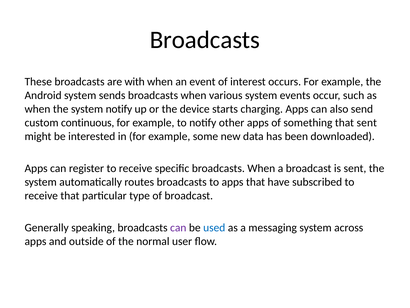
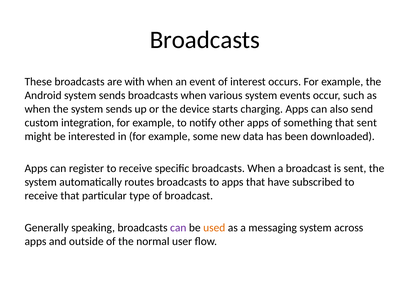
the system notify: notify -> sends (119, 109)
continuous: continuous -> integration (88, 123)
used colour: blue -> orange (214, 227)
